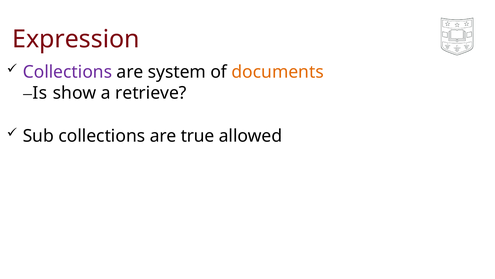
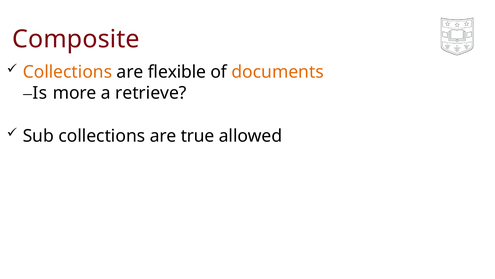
Expression: Expression -> Composite (76, 39)
Collections colour: purple -> orange (67, 72)
system: system -> flexible (177, 72)
show: show -> more (75, 93)
